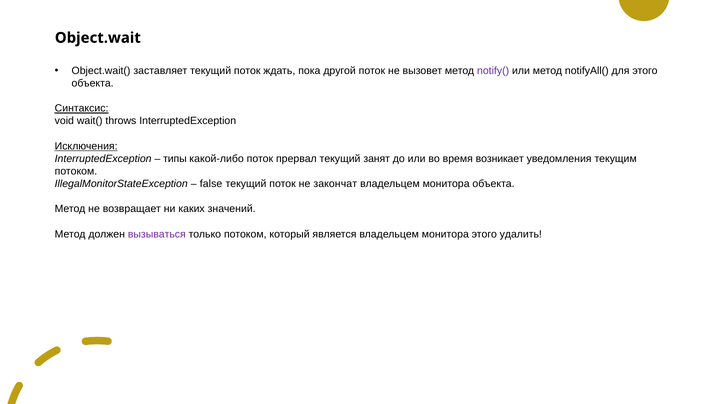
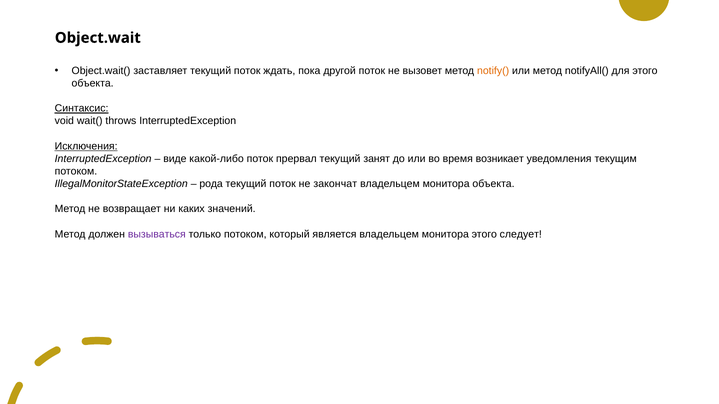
notify( colour: purple -> orange (493, 71)
типы: типы -> виде (175, 159)
false: false -> рода (211, 184)
удалить: удалить -> следует (521, 234)
